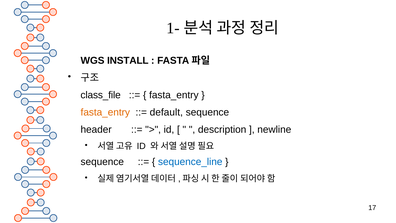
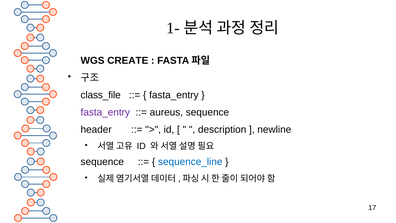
INSTALL: INSTALL -> CREATE (128, 60)
fasta_entry colour: orange -> purple (105, 112)
default: default -> aureus (166, 112)
